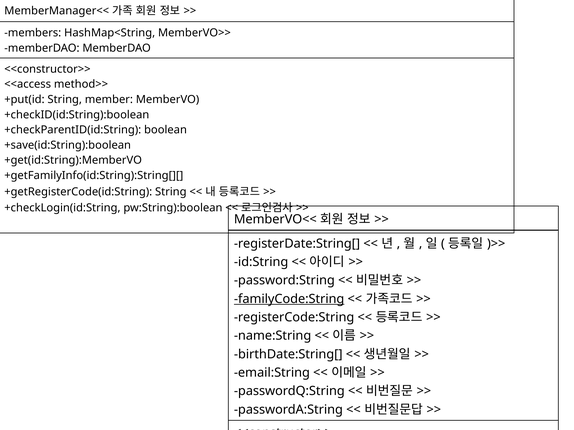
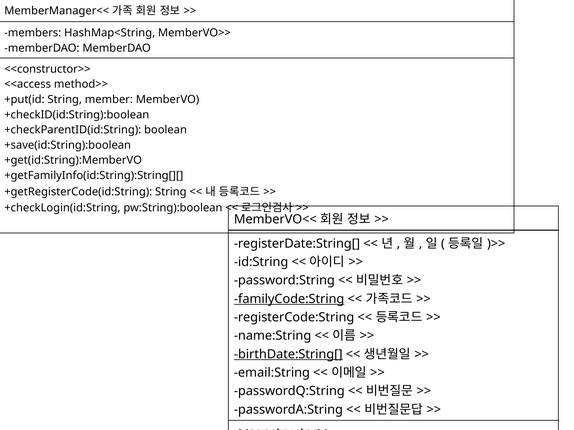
birthDate:String[ underline: none -> present (288, 355)
